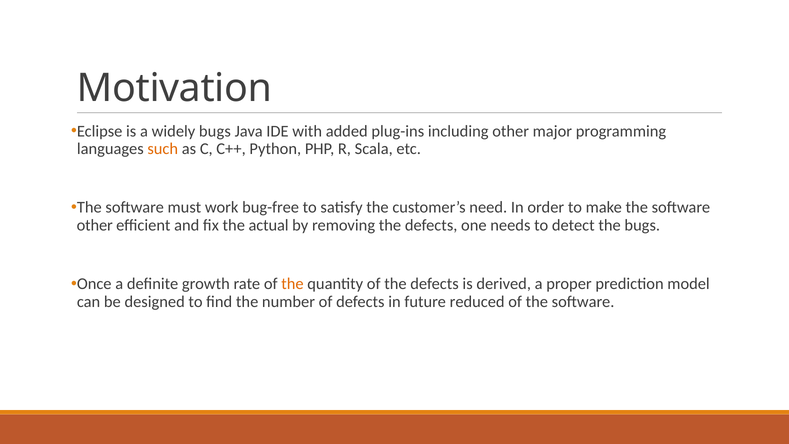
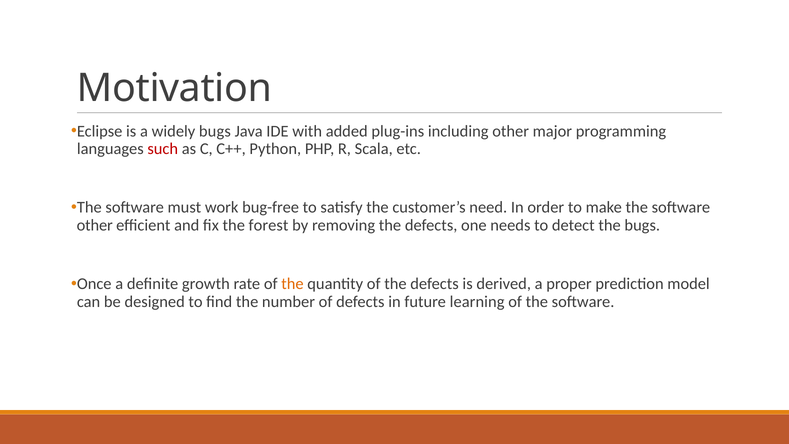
such colour: orange -> red (163, 149)
actual: actual -> forest (269, 225)
reduced: reduced -> learning (477, 301)
